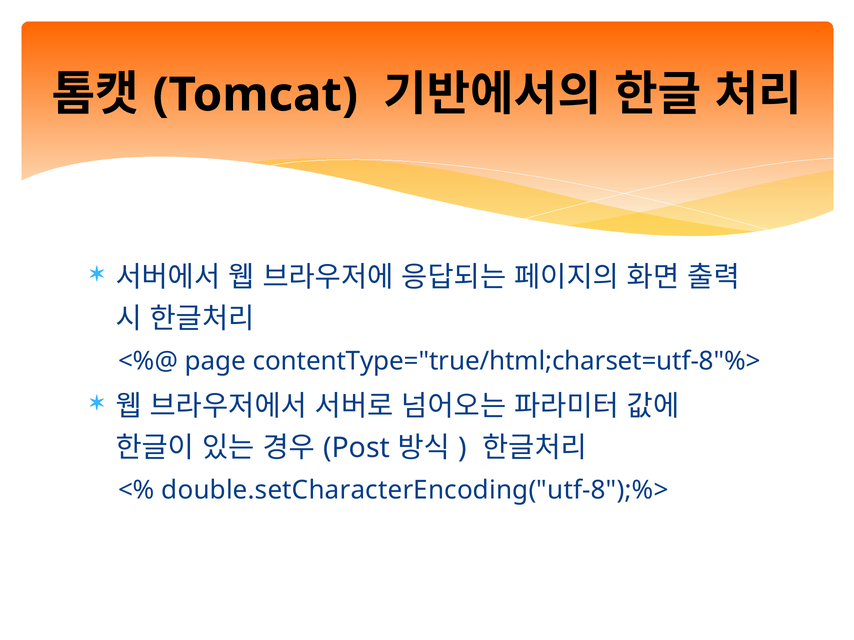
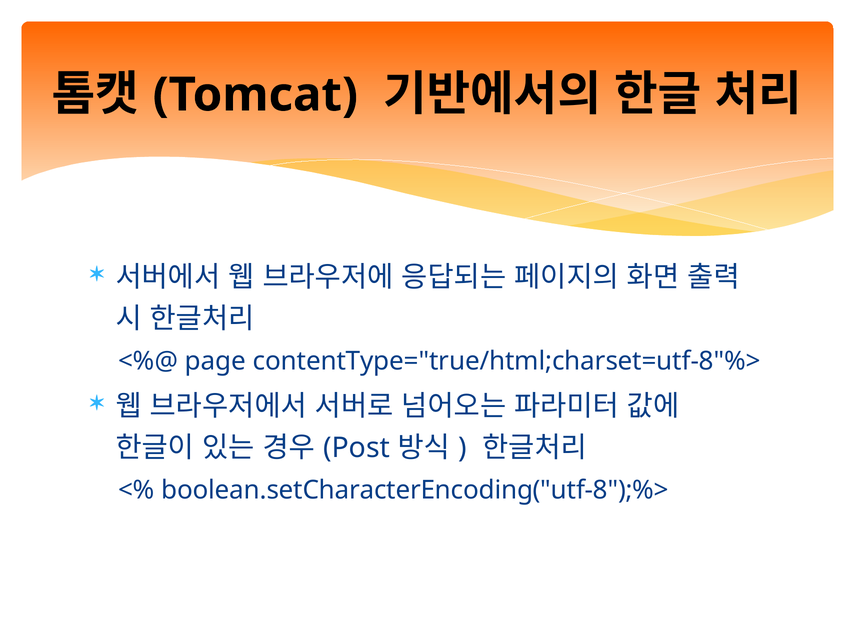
double.setCharacterEncoding("utf-8");%>: double.setCharacterEncoding("utf-8");%> -> boolean.setCharacterEncoding("utf-8");%> (415, 490)
